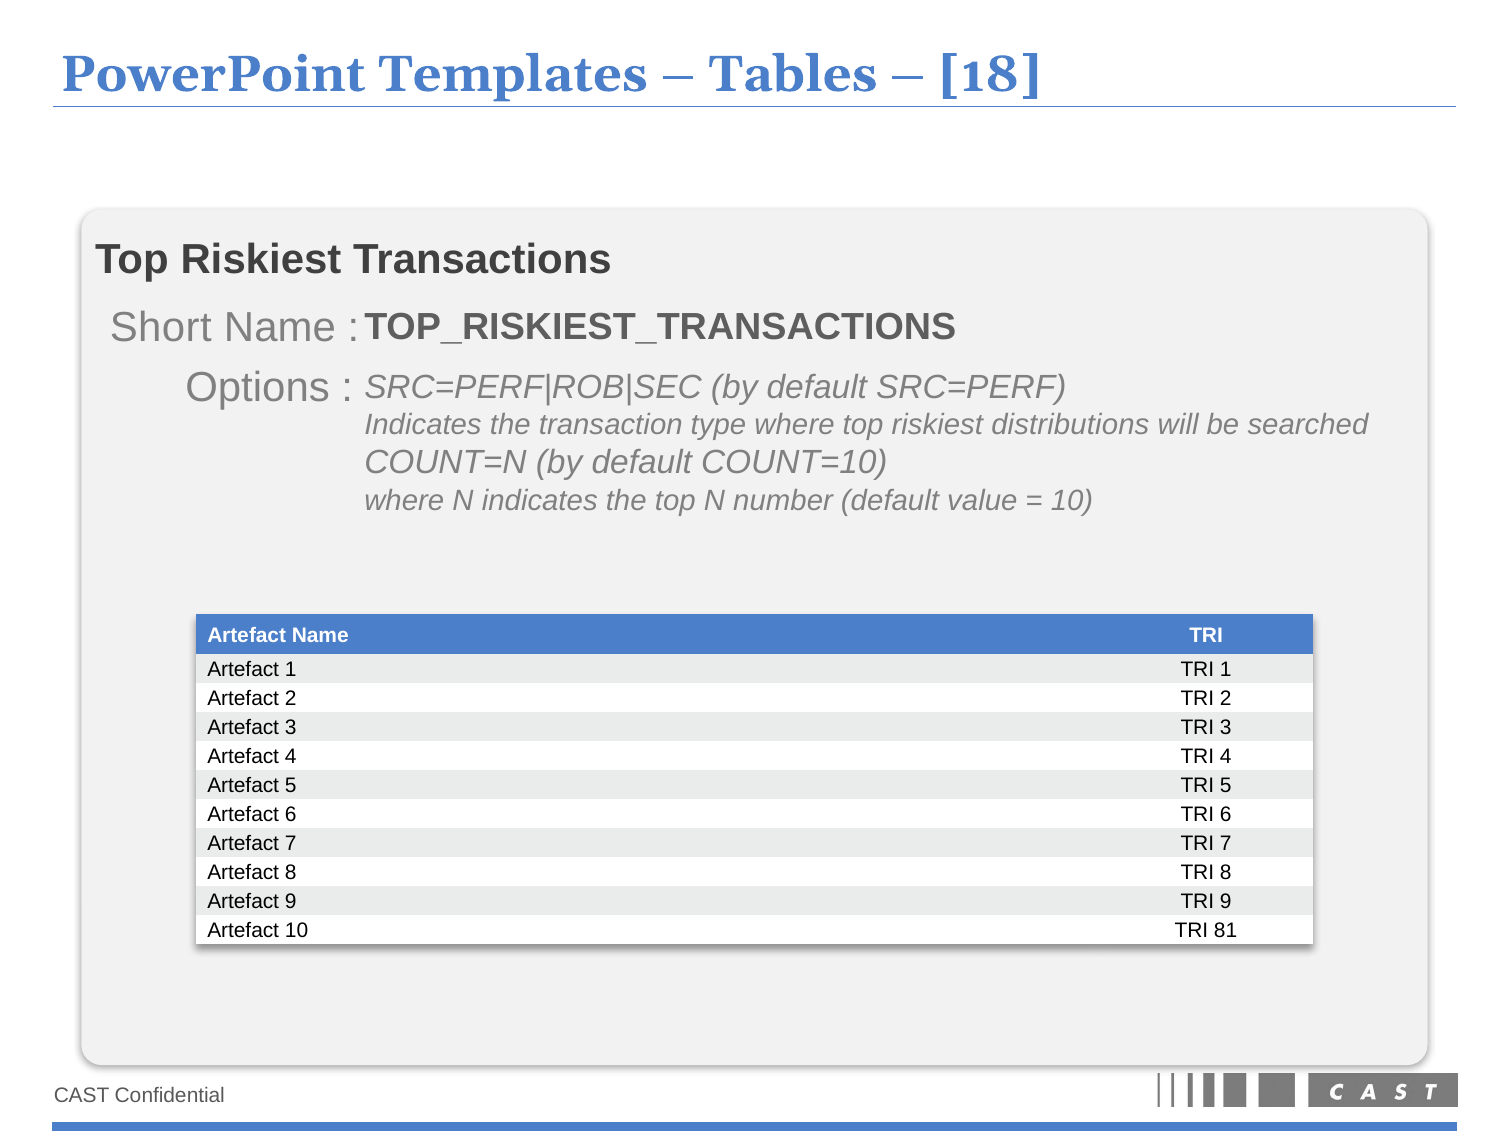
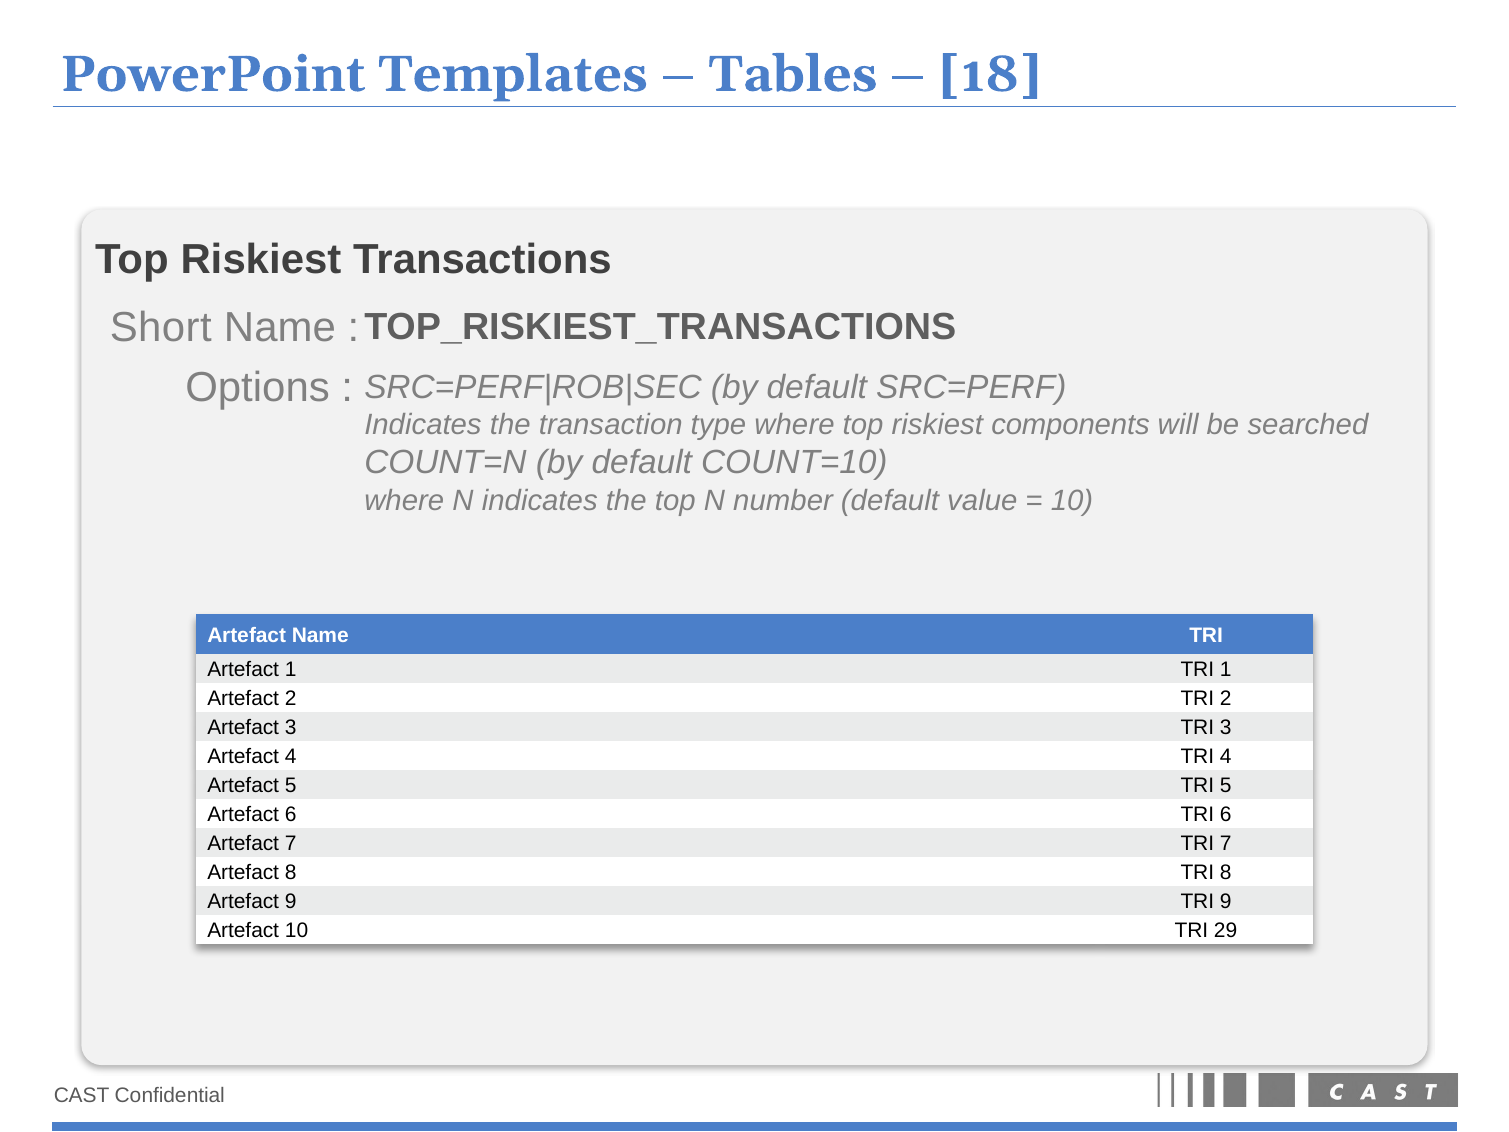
distributions: distributions -> components (1070, 425)
81: 81 -> 29 (1226, 931)
